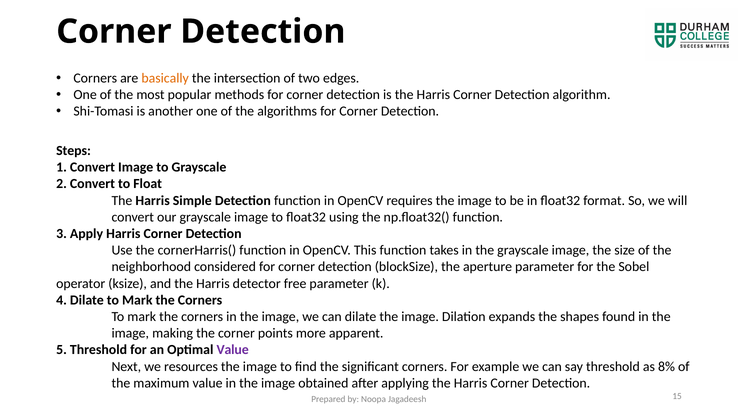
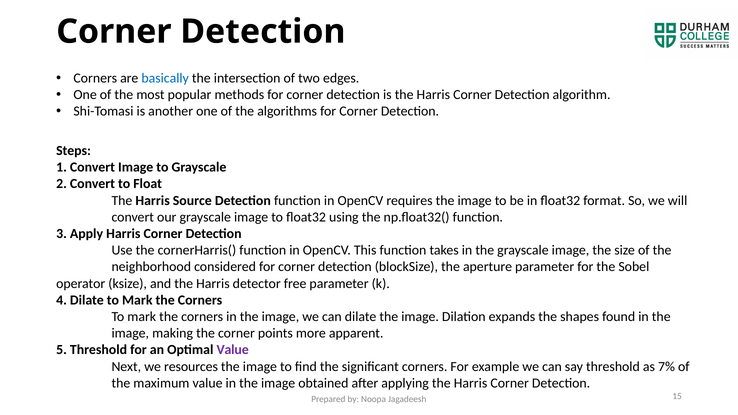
basically colour: orange -> blue (165, 78)
Simple: Simple -> Source (192, 201)
8%: 8% -> 7% (667, 367)
